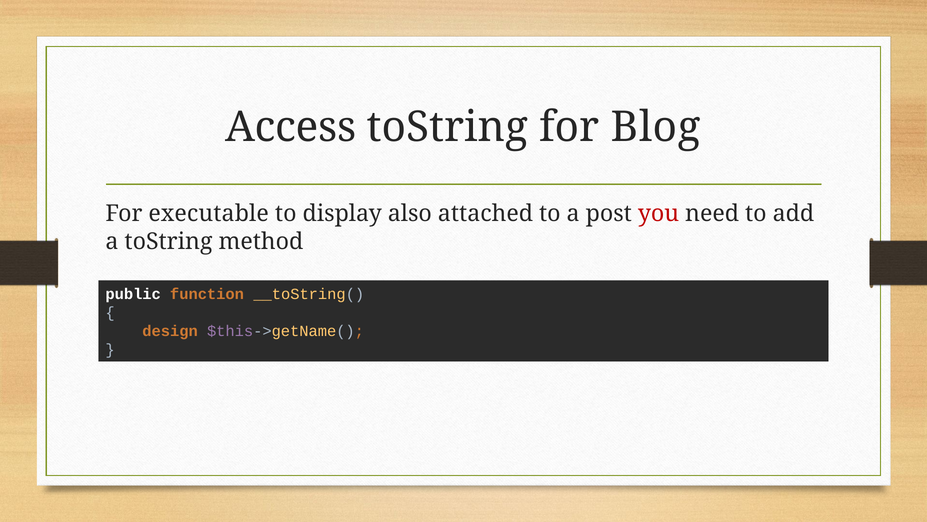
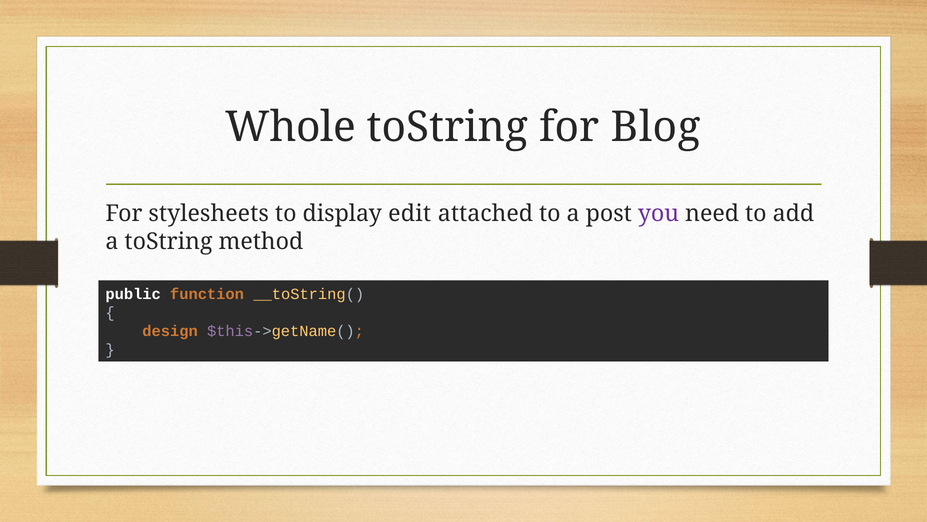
Access: Access -> Whole (291, 127)
executable: executable -> stylesheets (209, 213)
also: also -> edit (410, 213)
you colour: red -> purple (658, 213)
